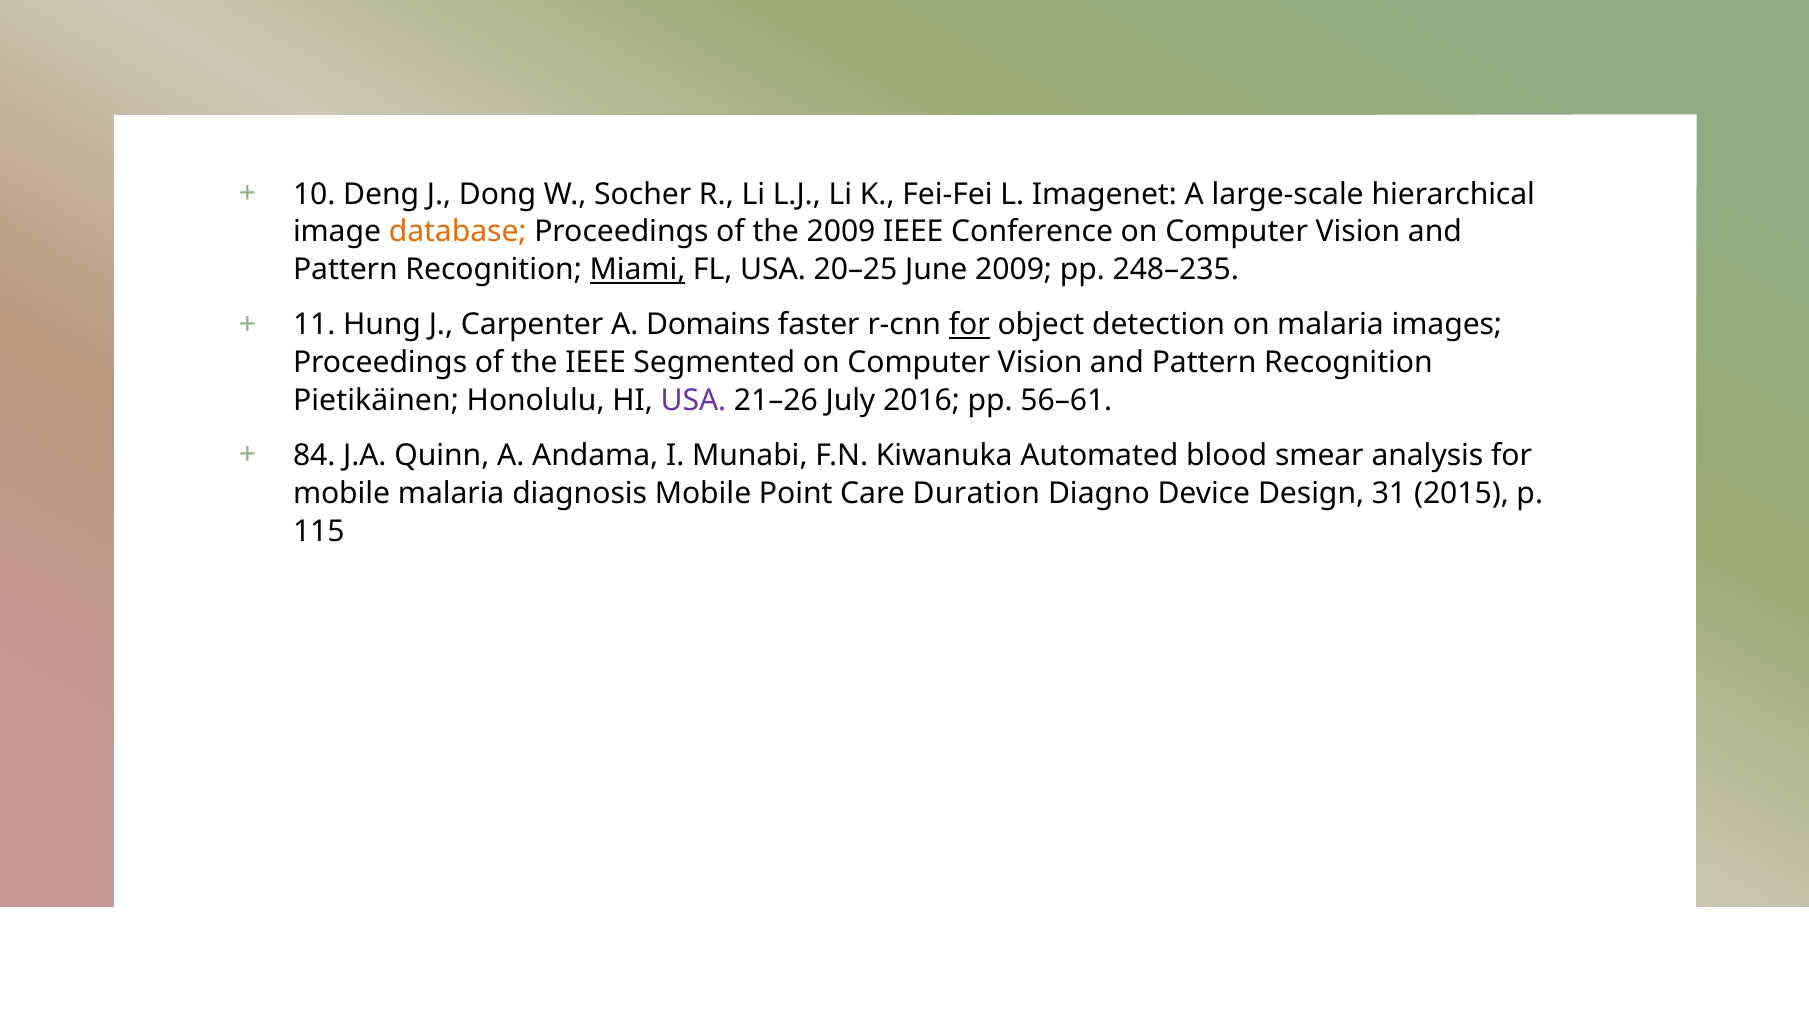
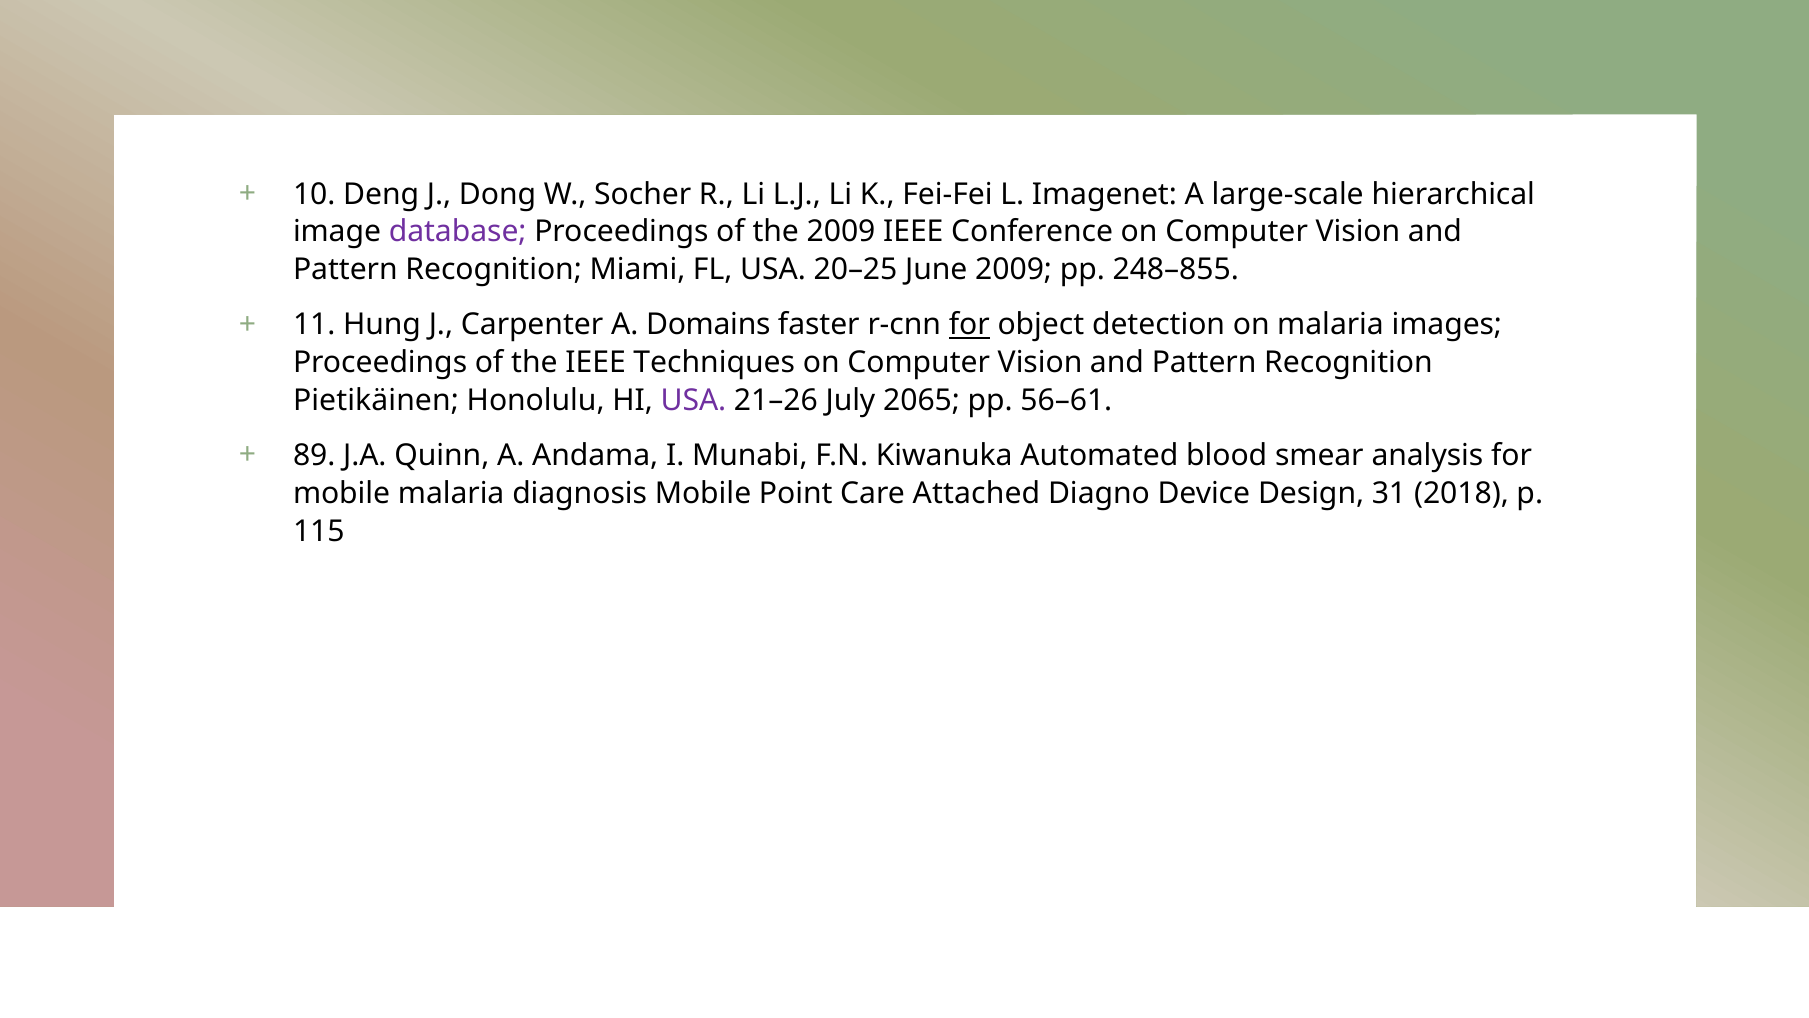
database colour: orange -> purple (458, 232)
Miami underline: present -> none (637, 270)
248–235: 248–235 -> 248–855 (1176, 270)
Segmented: Segmented -> Techniques (714, 363)
2016: 2016 -> 2065 (922, 400)
84: 84 -> 89 (314, 455)
Duration: Duration -> Attached (976, 493)
2015: 2015 -> 2018 (1461, 493)
